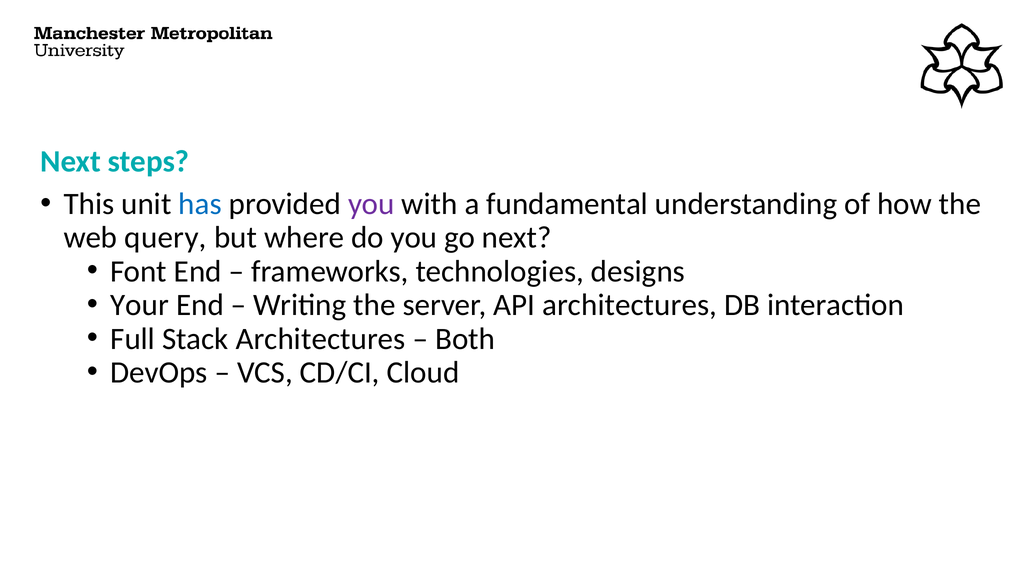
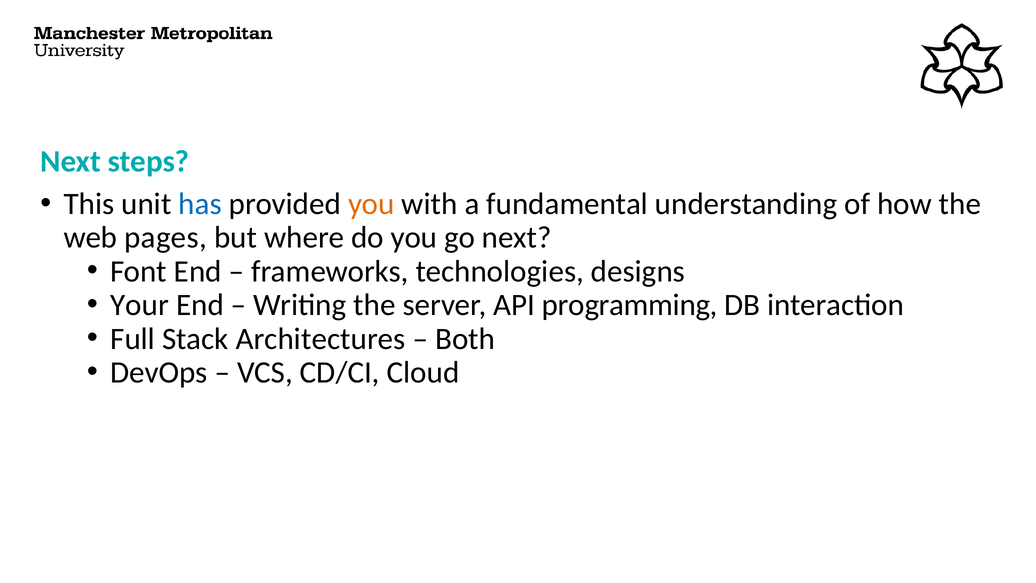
you colour: purple -> orange (371, 204)
query: query -> pages (166, 238)
API architectures: architectures -> programming (630, 305)
